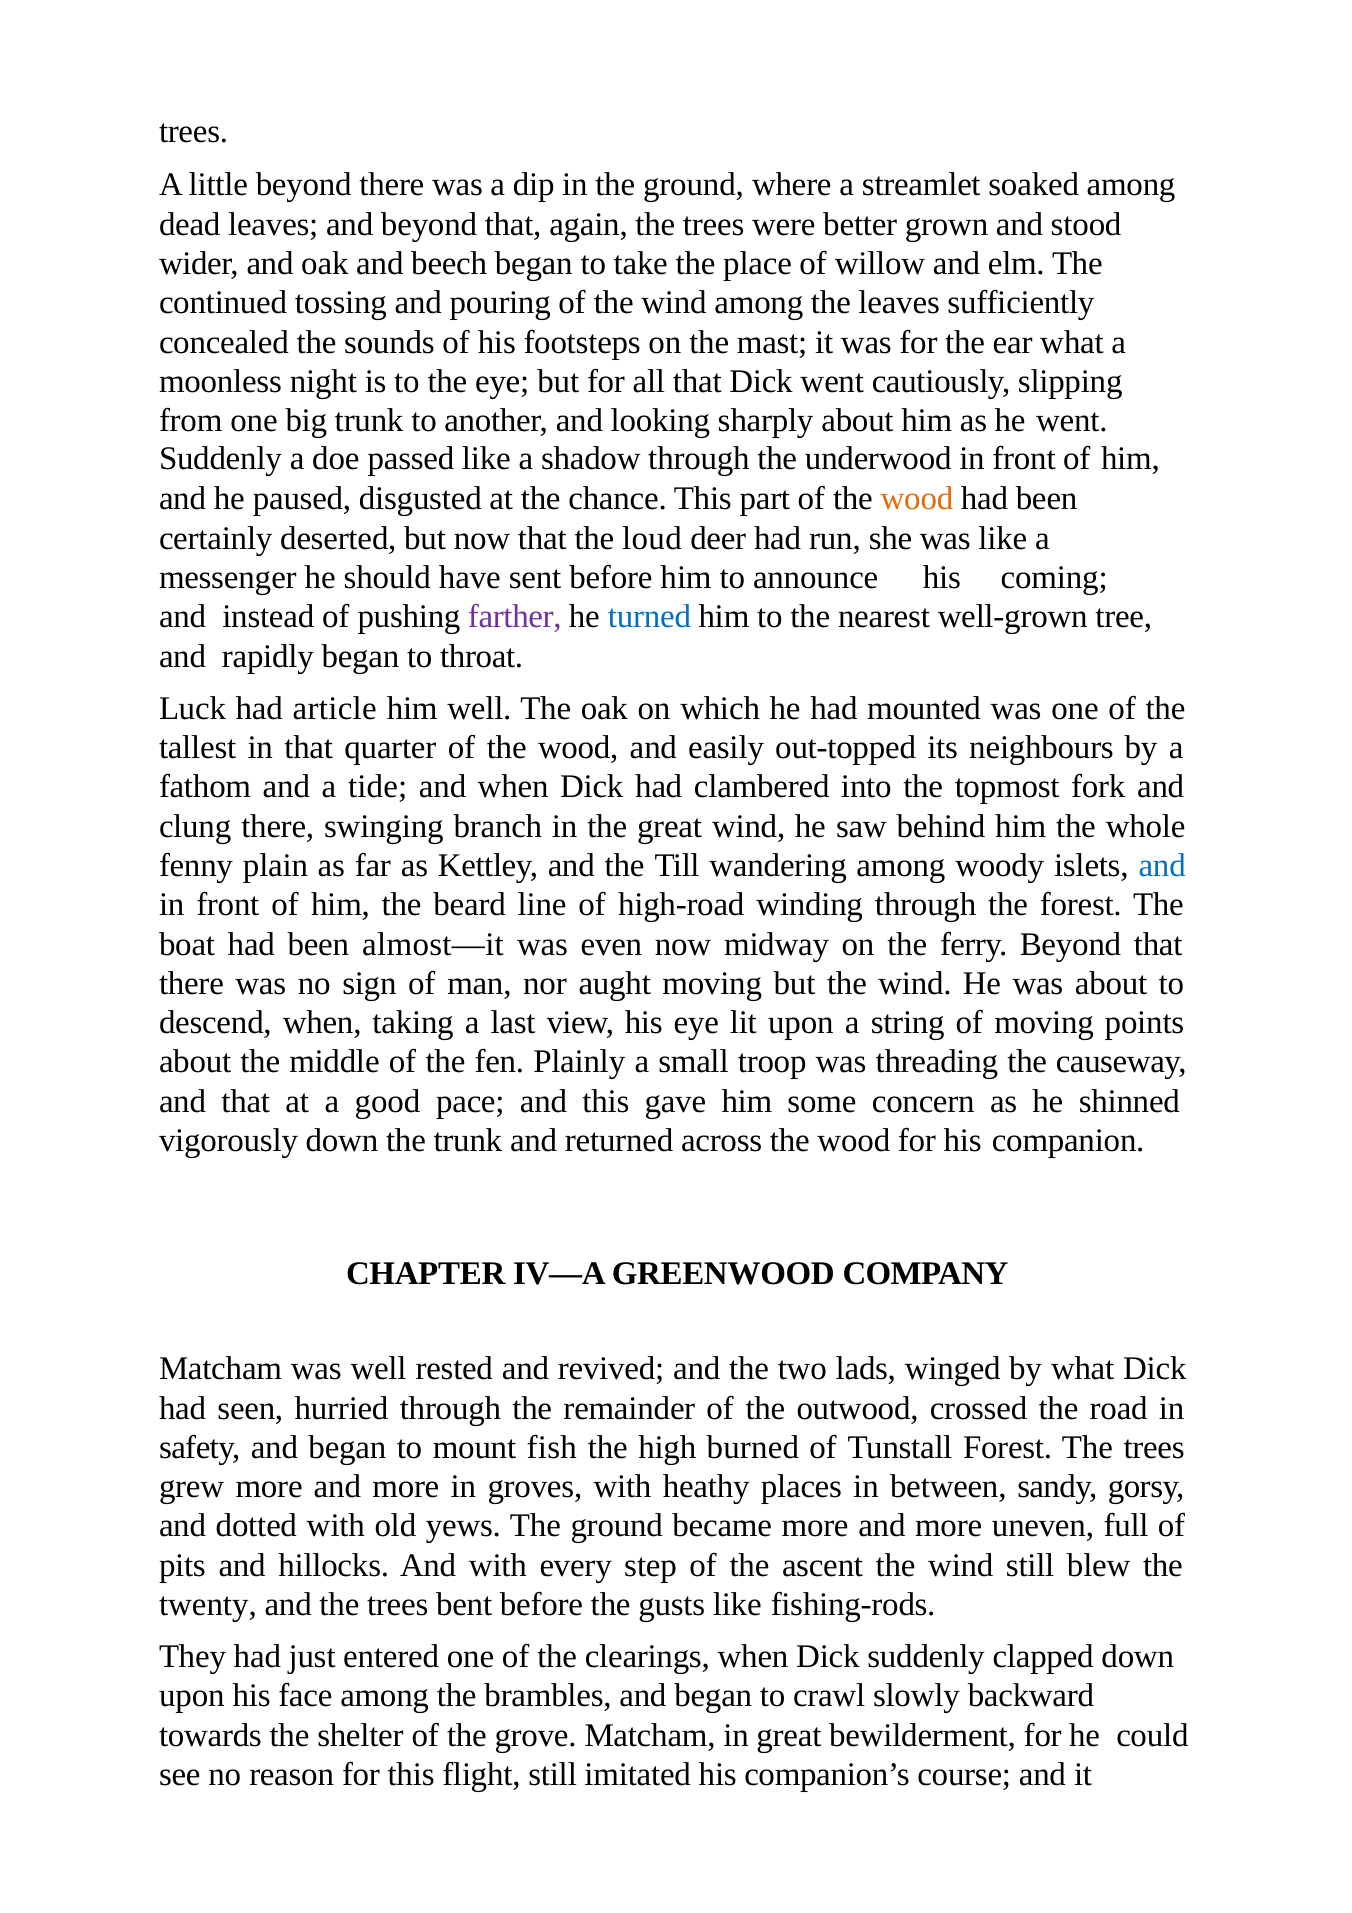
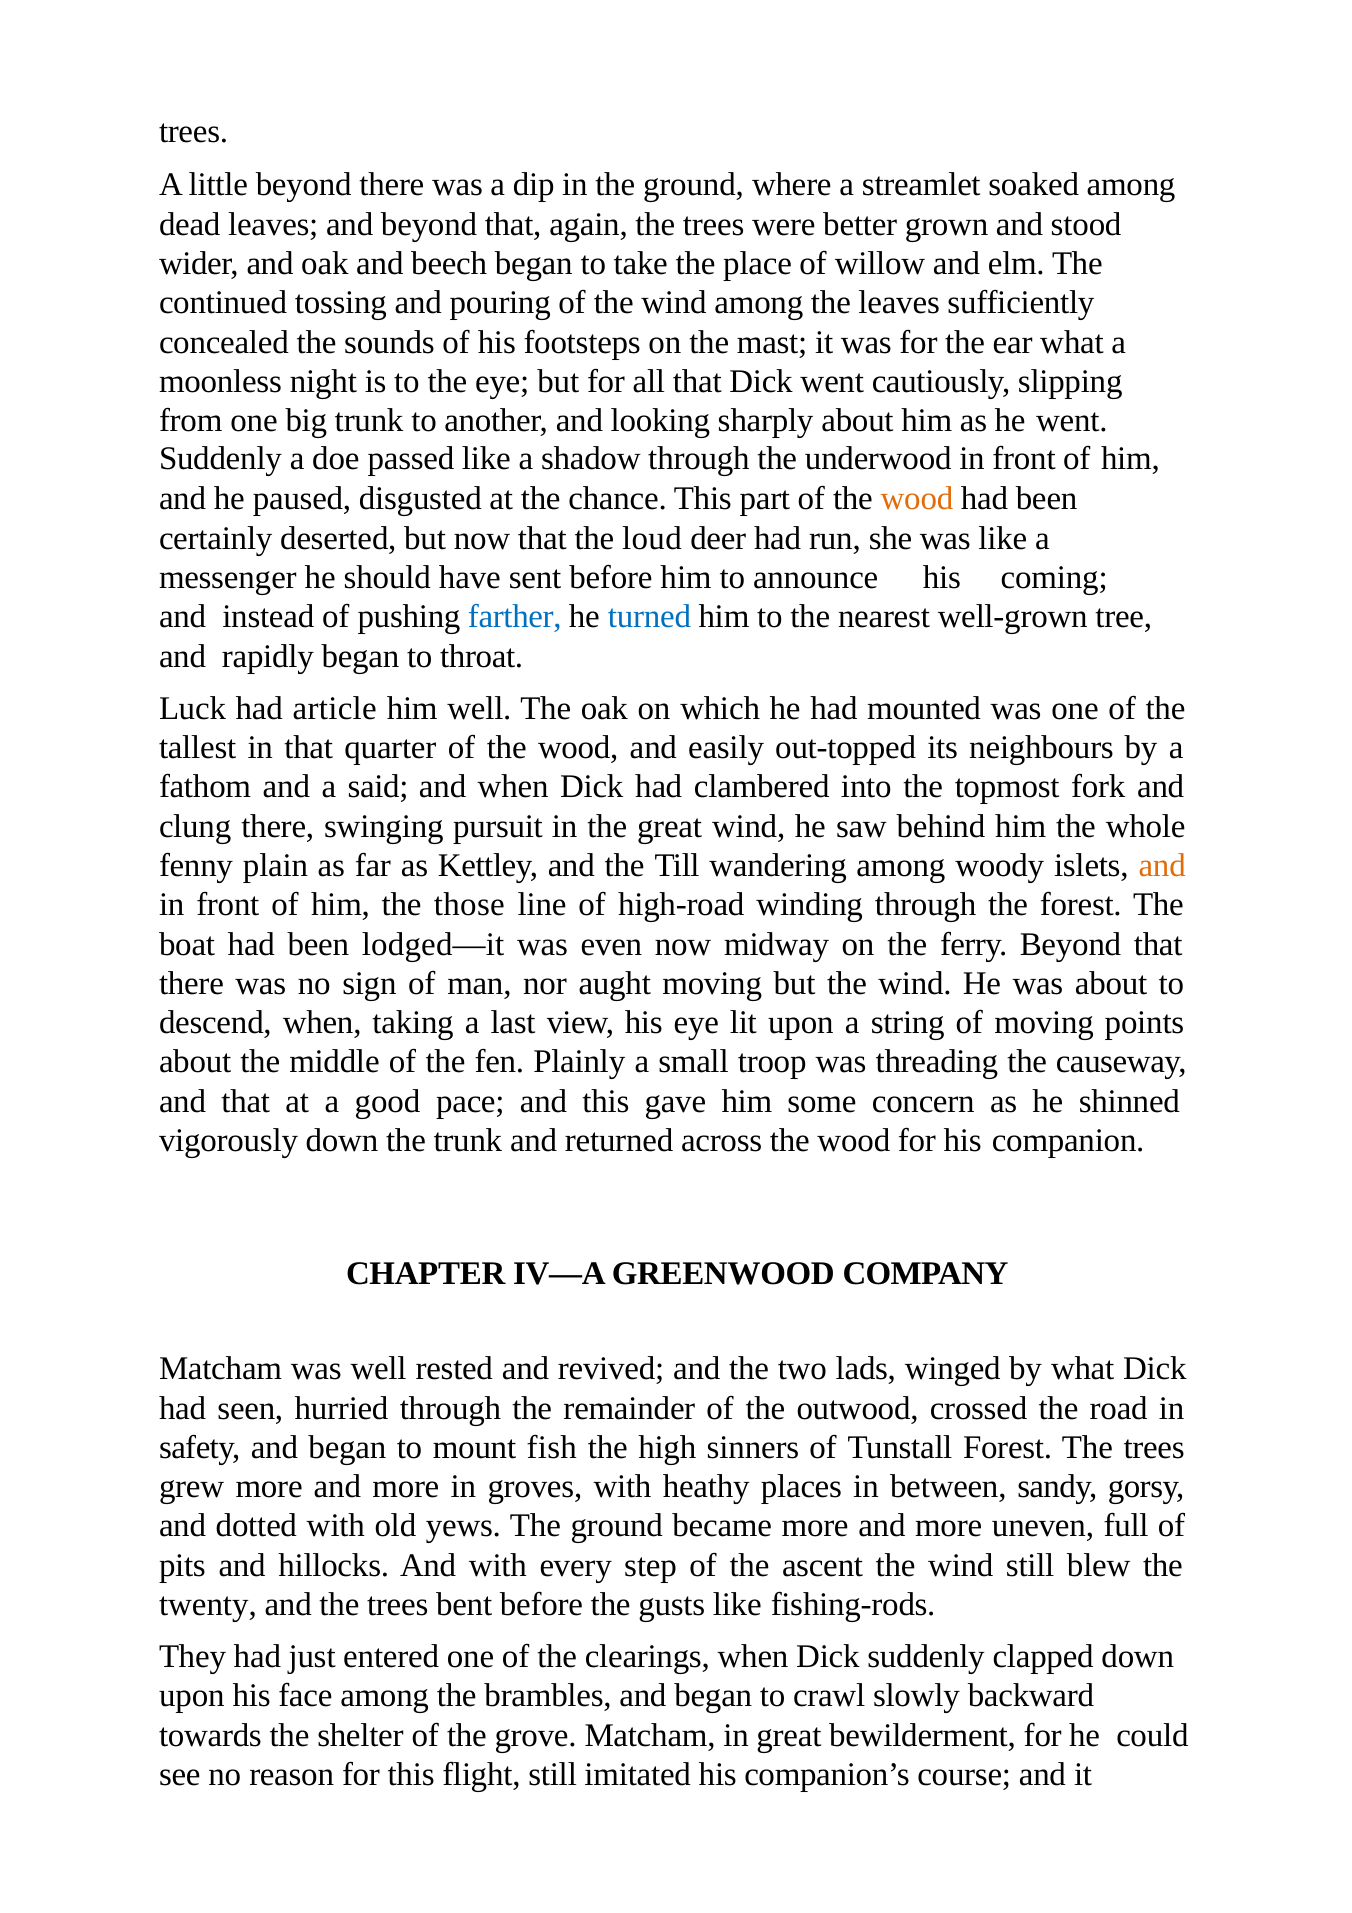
farther colour: purple -> blue (515, 617)
tide: tide -> said (378, 787)
branch: branch -> pursuit (498, 826)
and colour: blue -> orange (1162, 866)
beard: beard -> those (469, 905)
almost—it: almost—it -> lodged—it (433, 944)
burned: burned -> sinners (753, 1448)
